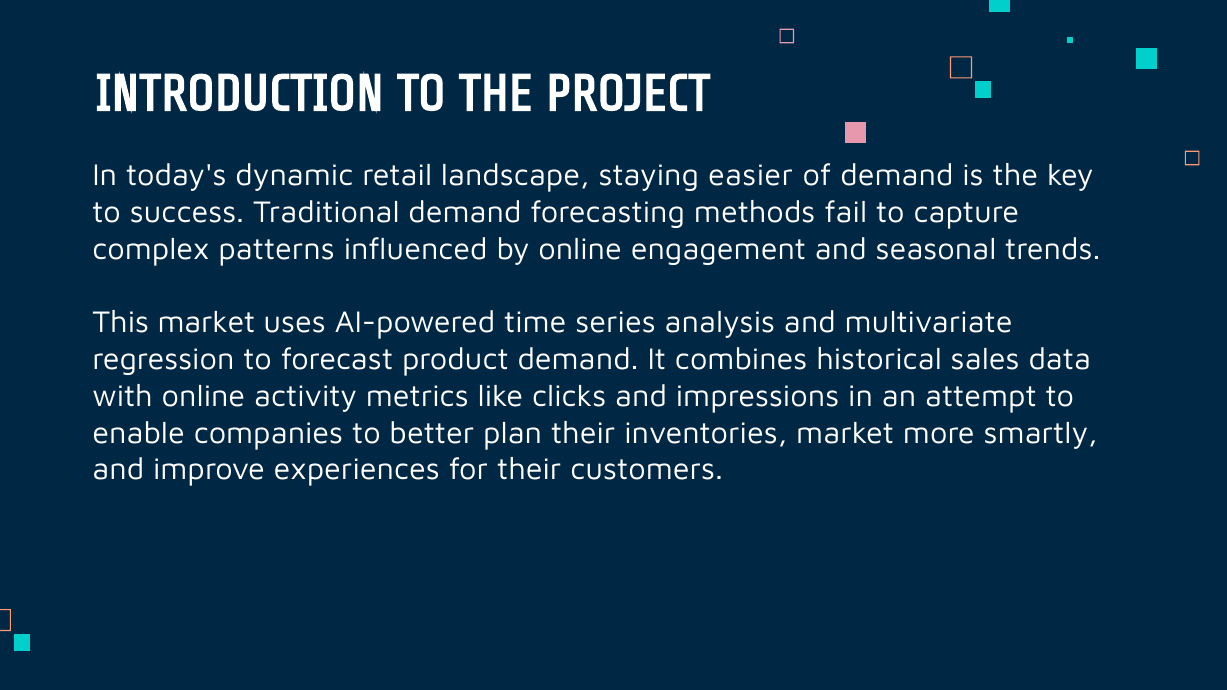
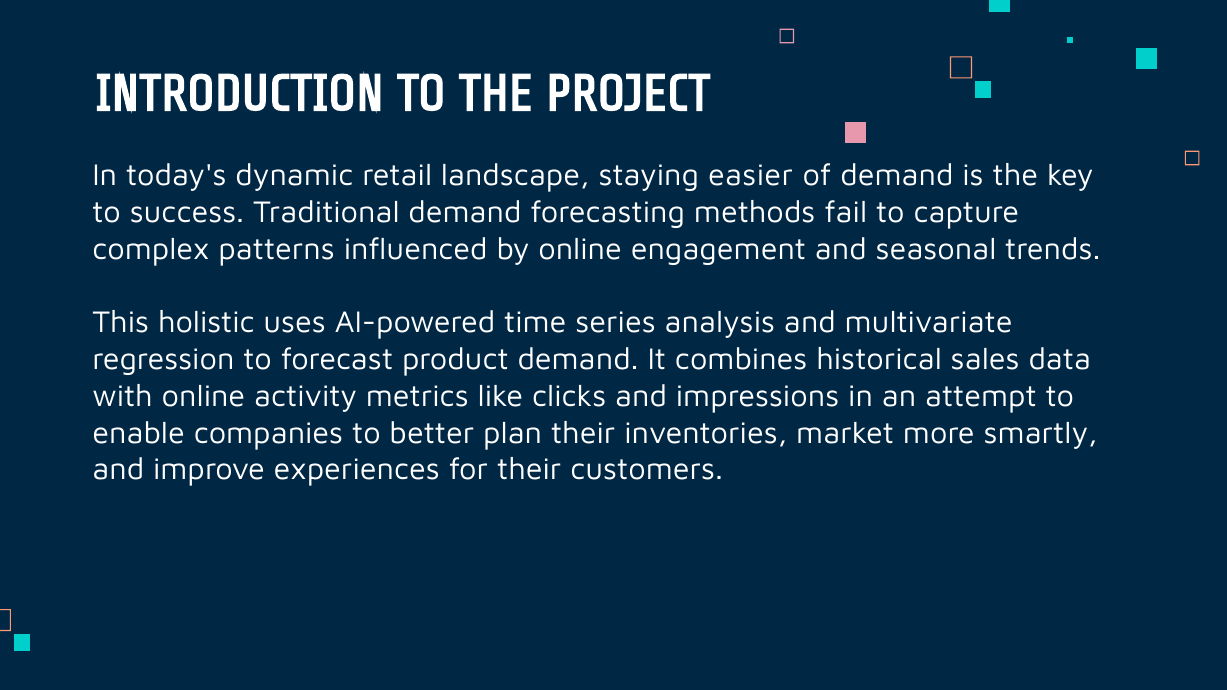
This market: market -> holistic (206, 323)
